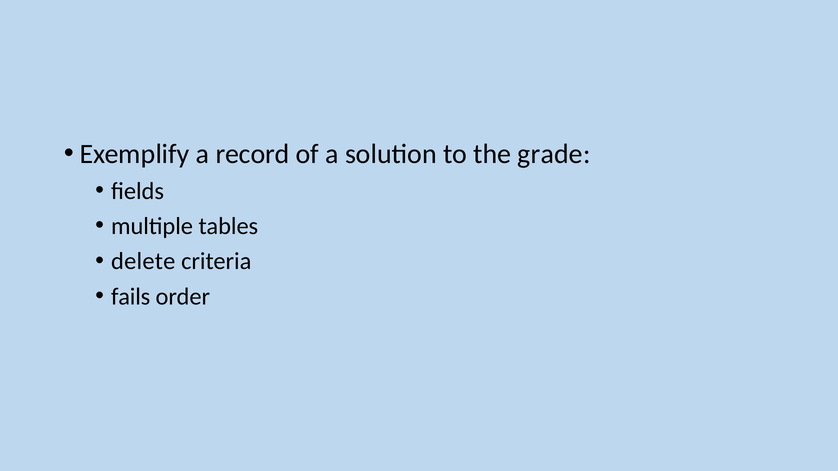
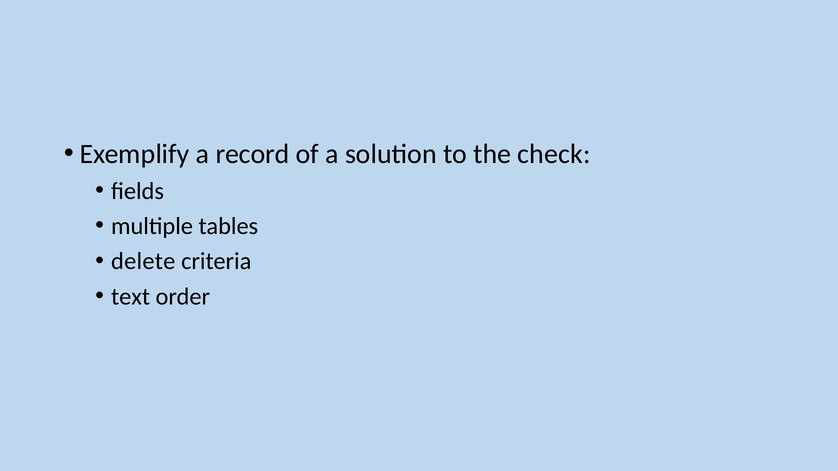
grade: grade -> check (554, 154)
fails: fails -> text (131, 297)
